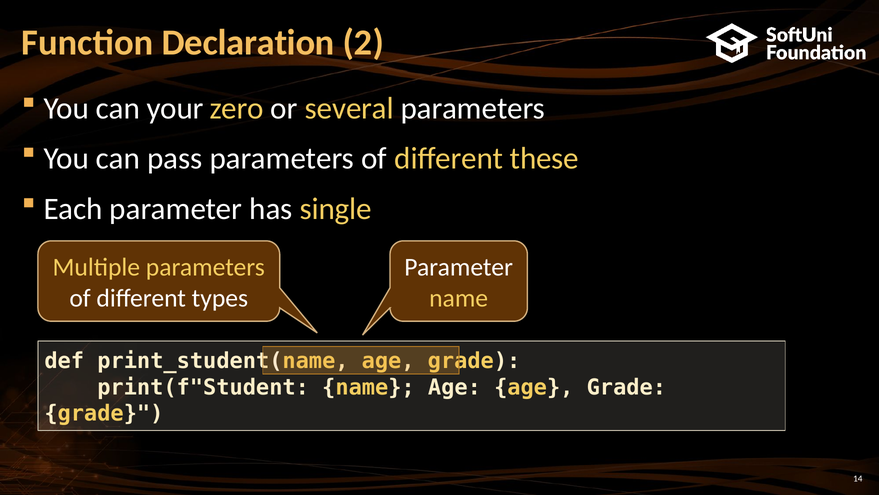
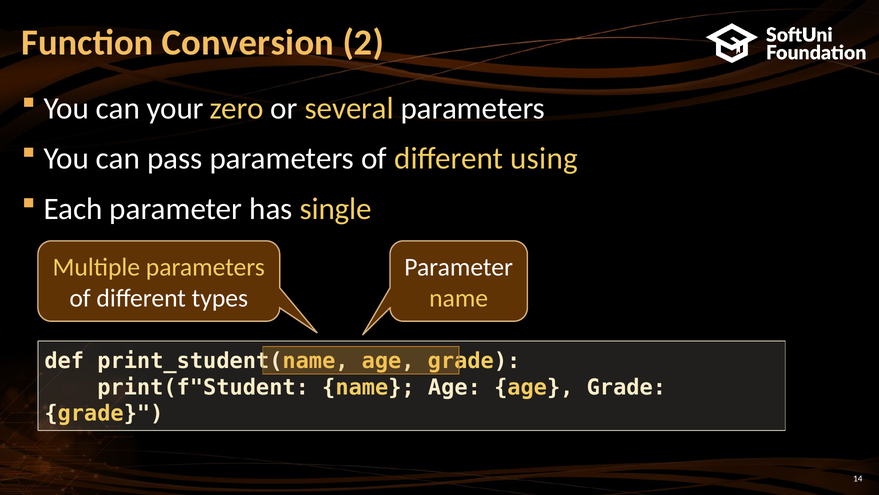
Declaration: Declaration -> Conversion (248, 43)
these: these -> using (544, 159)
